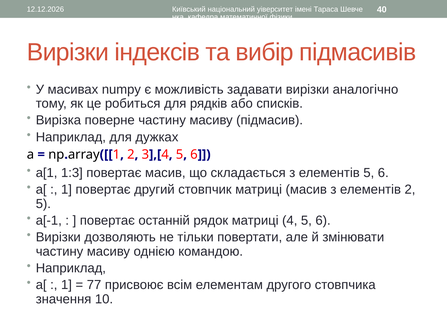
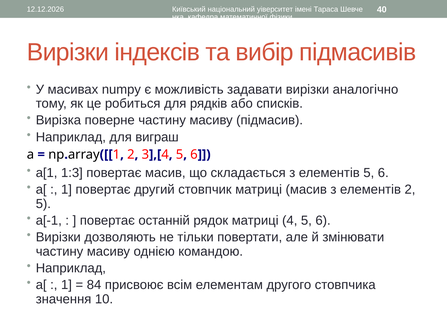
дужках: дужках -> виграш (157, 137)
77: 77 -> 84 (94, 284)
